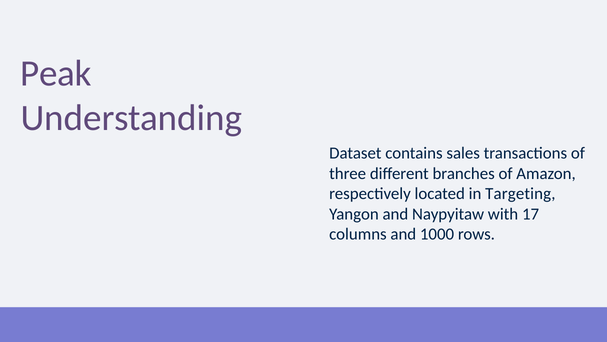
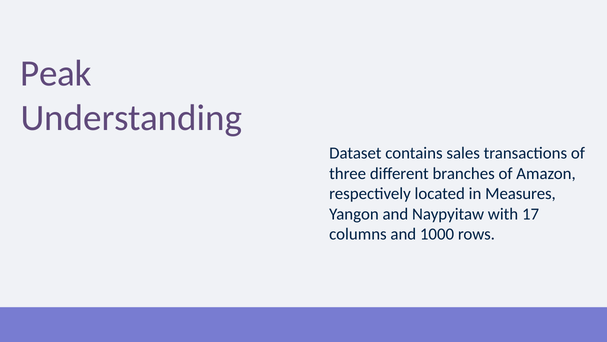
Targeting: Targeting -> Measures (520, 193)
